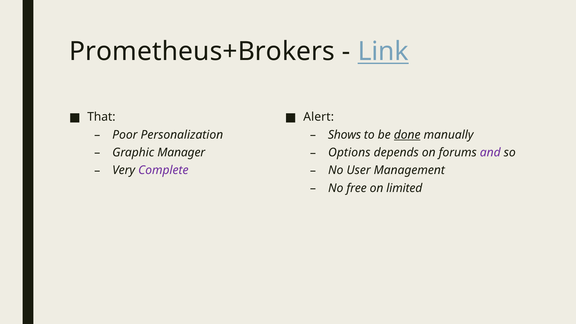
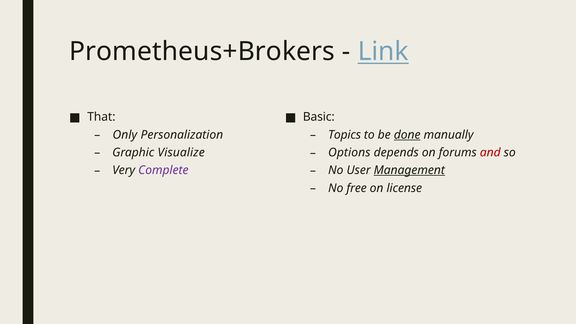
Alert: Alert -> Basic (319, 117)
Poor: Poor -> Only (125, 135)
Shows: Shows -> Topics (345, 135)
Manager: Manager -> Visualize (181, 153)
and colour: purple -> red (490, 153)
Management underline: none -> present (409, 170)
limited: limited -> license (404, 188)
